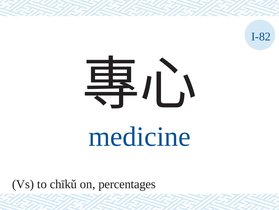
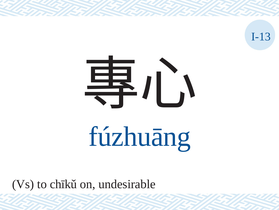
I-82: I-82 -> I-13 (261, 37)
medicine: medicine -> fúzhuāng (140, 136)
percentages: percentages -> undesirable (127, 184)
